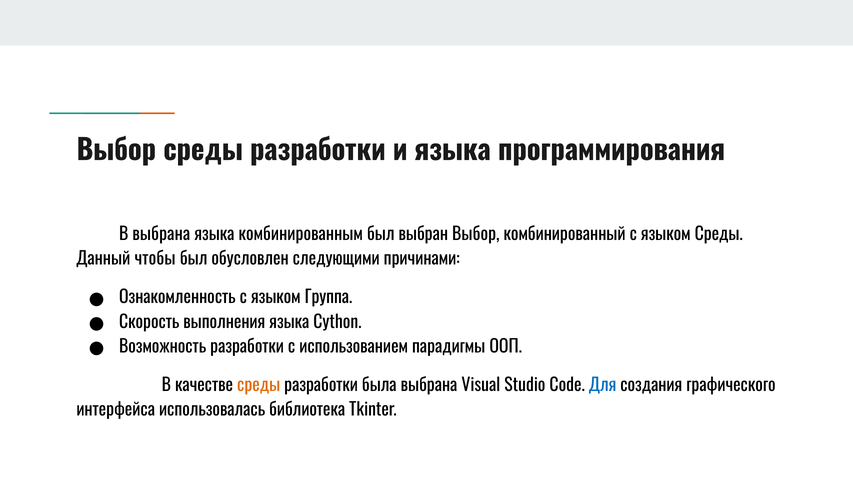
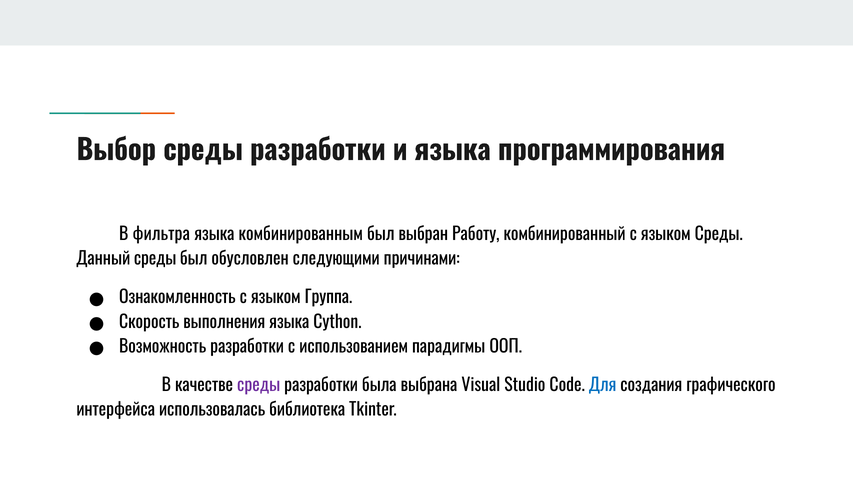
В выбрана: выбрана -> фильтра (161, 234)
выбран Выбор: Выбор -> Работу (476, 234)
Данный чтобы: чтобы -> среды (155, 259)
среды colour: orange -> purple (259, 385)
